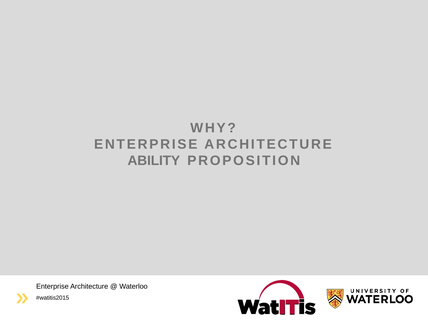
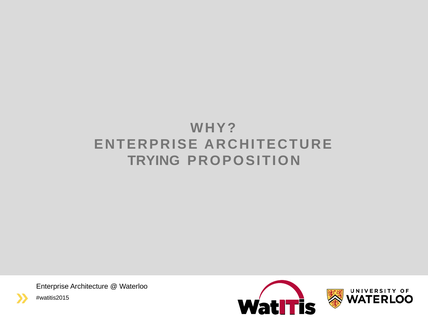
ABILITY: ABILITY -> TRYING (154, 161)
